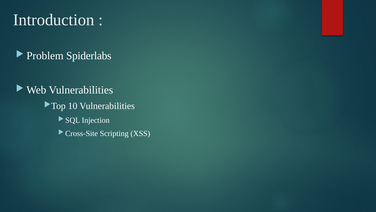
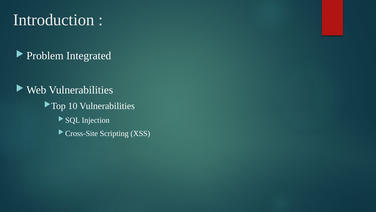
Spiderlabs: Spiderlabs -> Integrated (89, 56)
